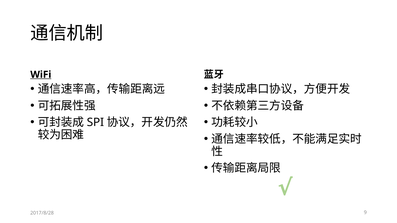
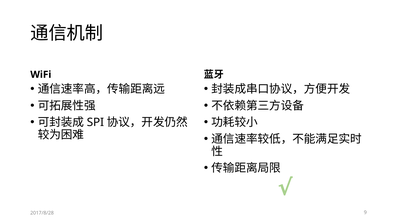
WiFi underline: present -> none (41, 75)
